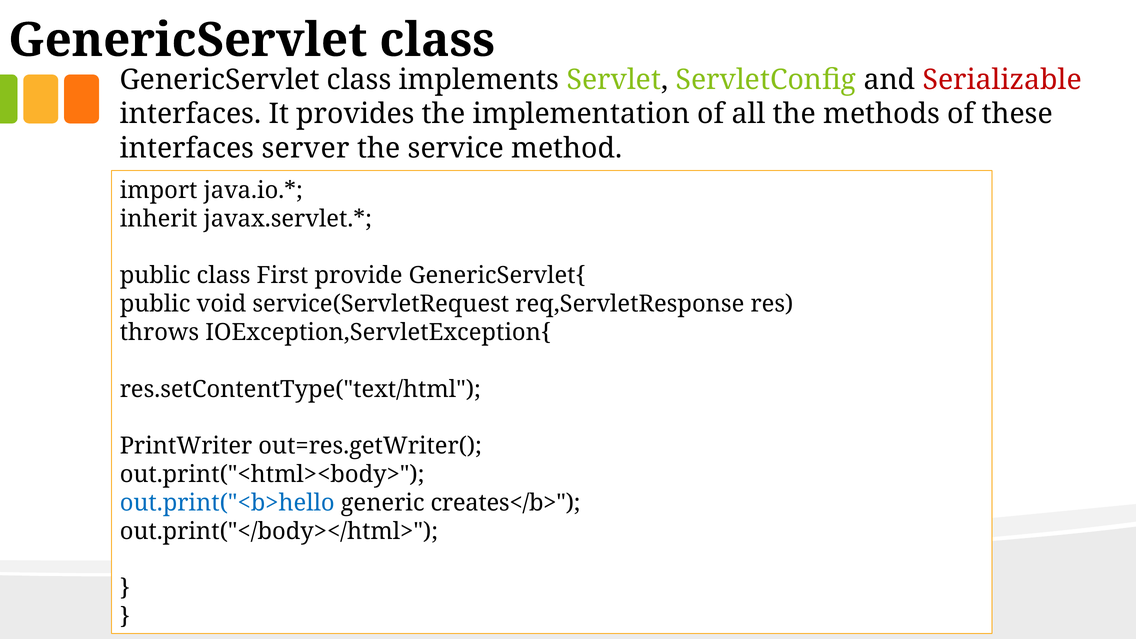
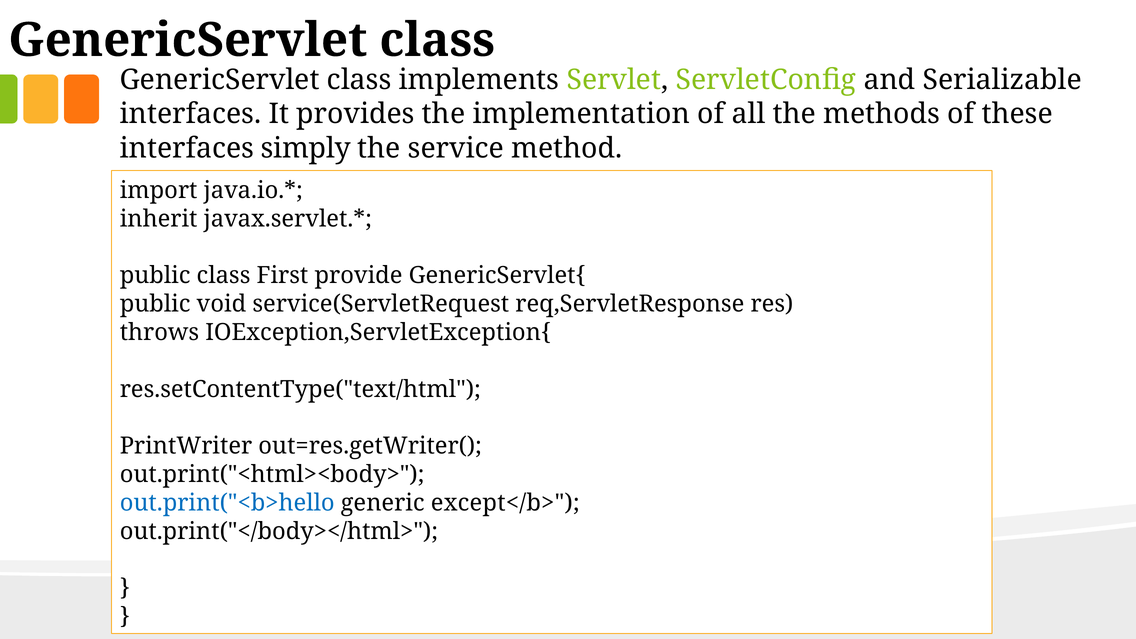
Serializable colour: red -> black (1002, 80)
server: server -> simply (306, 148)
creates</b>: creates</b> -> except</b> (505, 503)
